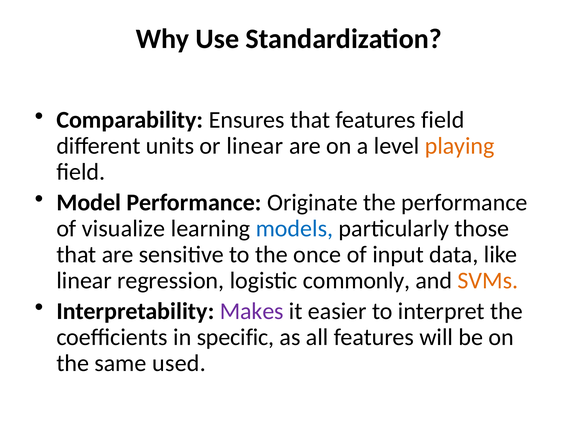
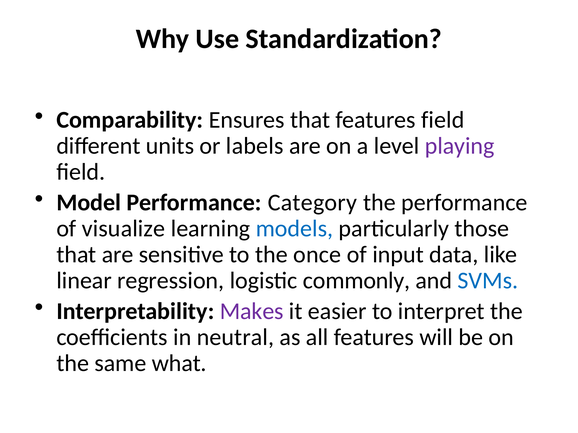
or linear: linear -> labels (255, 146)
playing colour: orange -> purple (460, 146)
Originate: Originate -> Category (312, 203)
SVMs colour: orange -> blue (488, 281)
specific: specific -> neutral (235, 337)
used: used -> what (179, 363)
